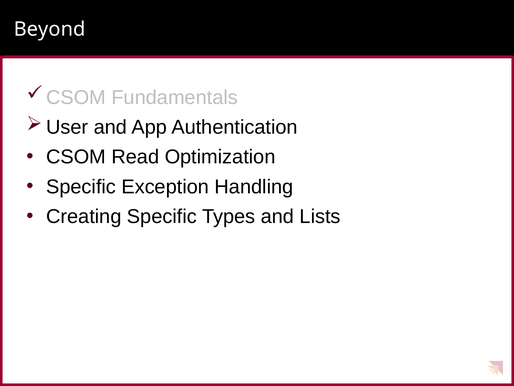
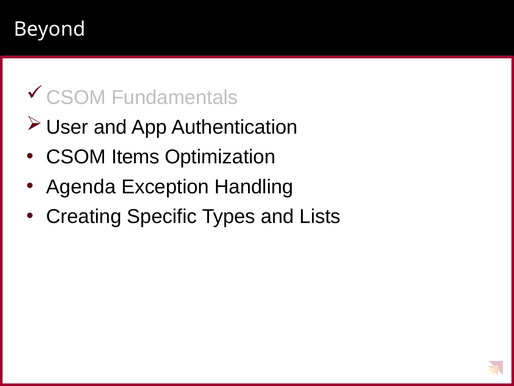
Read: Read -> Items (135, 157)
Specific: Specific -> Agenda (81, 187)
